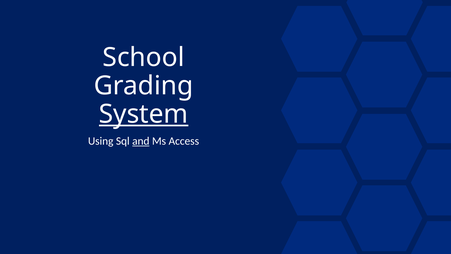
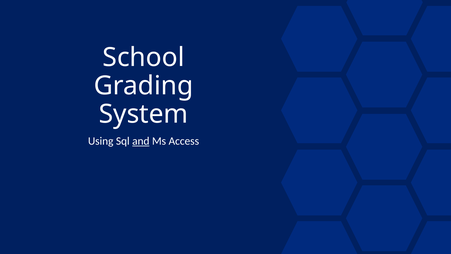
System underline: present -> none (144, 114)
